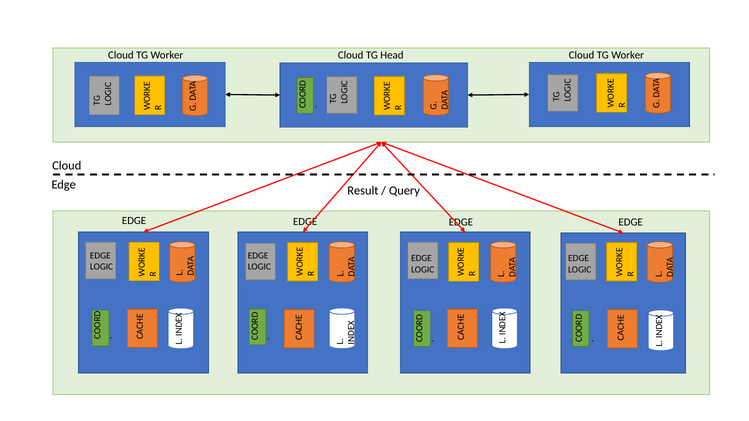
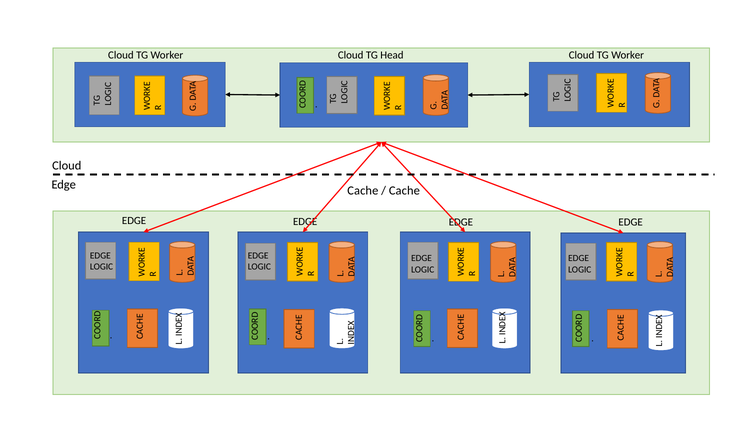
Result: Result -> Cache (363, 191)
Query: Query -> Cache (404, 191)
